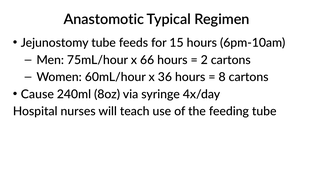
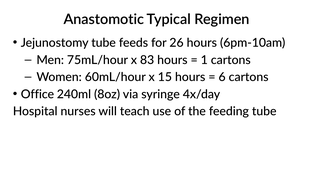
15: 15 -> 26 (177, 43)
66: 66 -> 83 (147, 60)
2: 2 -> 1 (204, 60)
36: 36 -> 15 (165, 77)
8: 8 -> 6 (222, 77)
Cause: Cause -> Office (37, 94)
